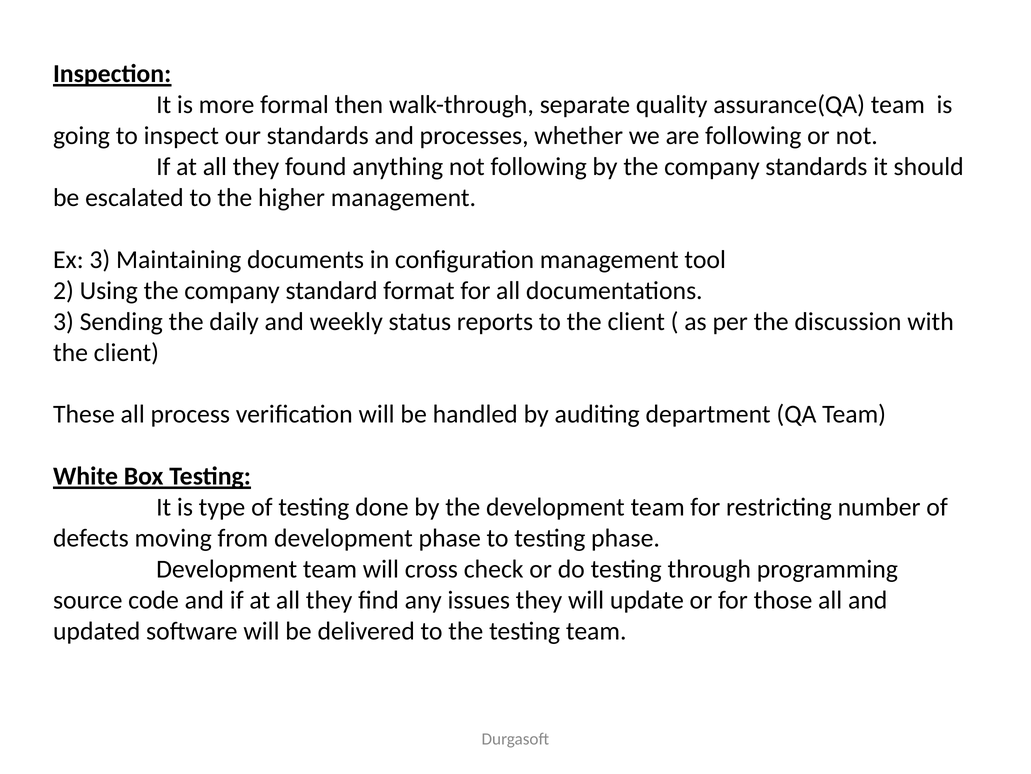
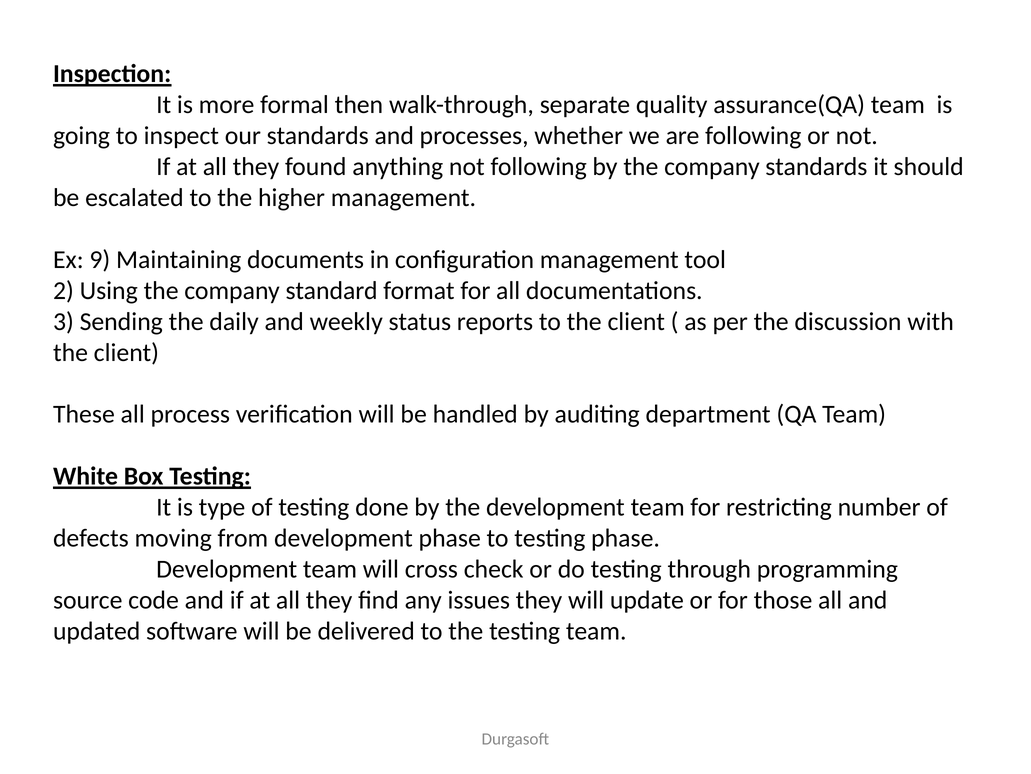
Ex 3: 3 -> 9 (100, 259)
